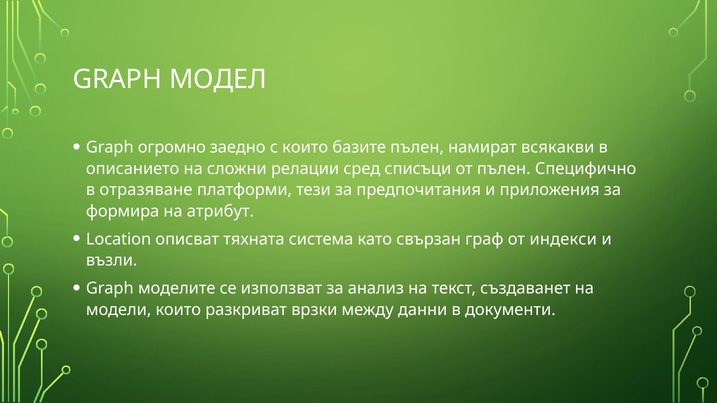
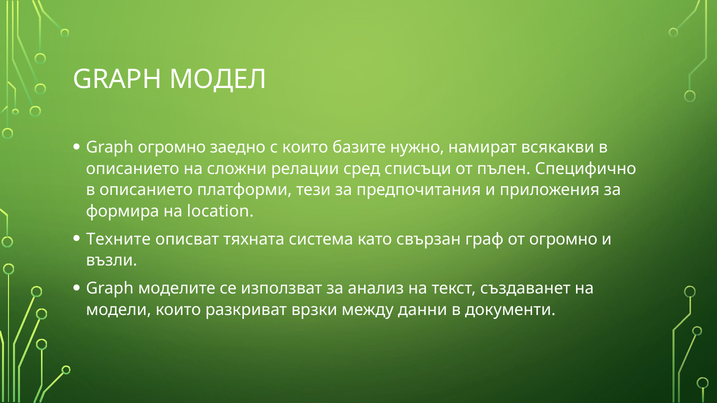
базите пълен: пълен -> нужно (417, 148)
отразяване: отразяване -> описанието (146, 190)
атрибут: атрибут -> location (220, 211)
Location: Location -> Техните (118, 239)
от индекси: индекси -> огромно (563, 239)
